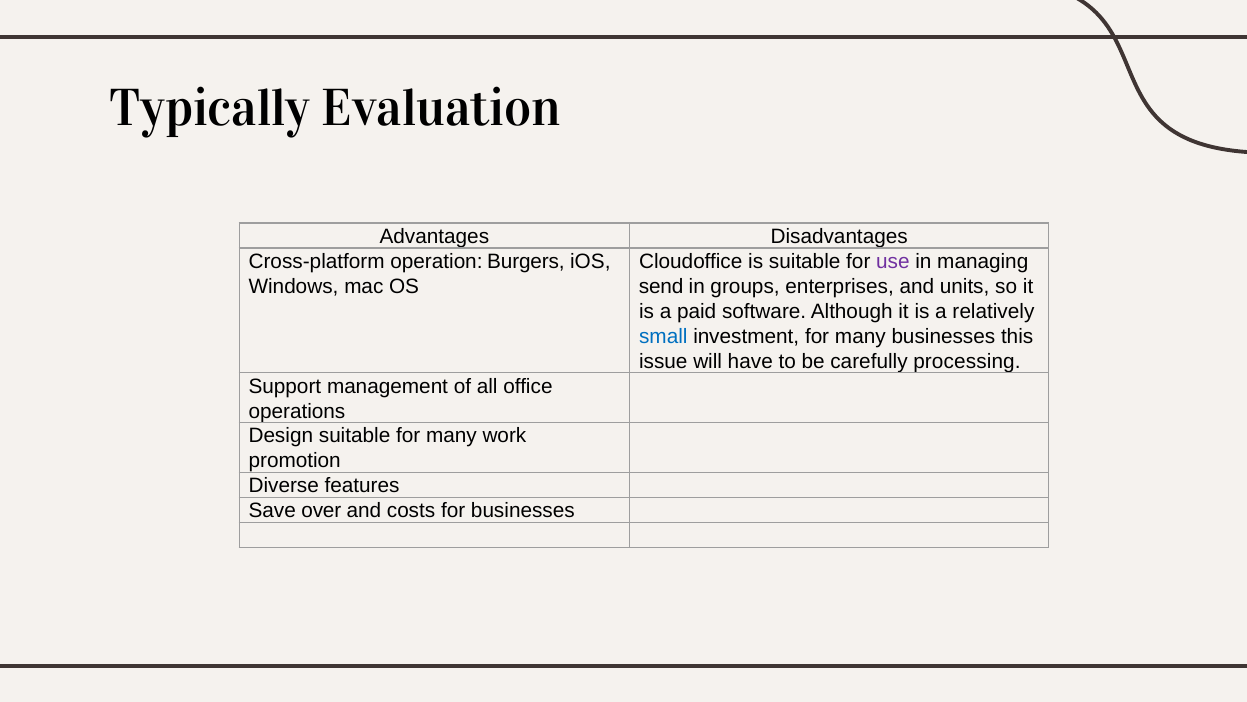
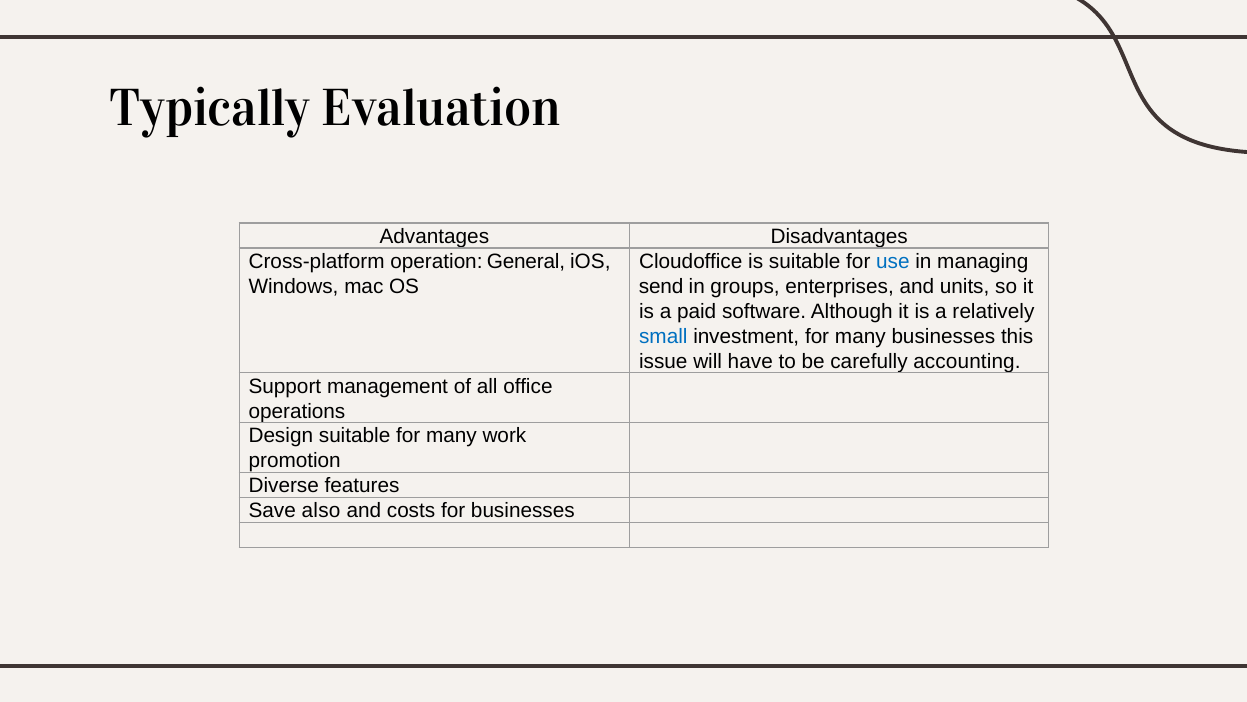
Burgers: Burgers -> General (526, 261)
use colour: purple -> blue (893, 261)
processing: processing -> accounting (967, 361)
over: over -> also (321, 511)
